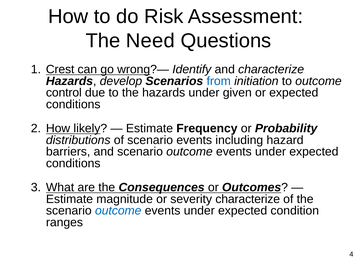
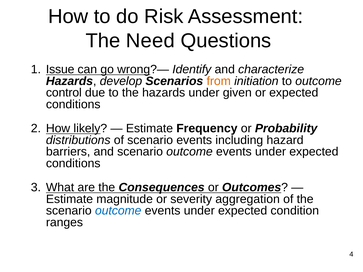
Crest: Crest -> Issue (60, 70)
from colour: blue -> orange (219, 81)
severity characterize: characterize -> aggregation (248, 199)
